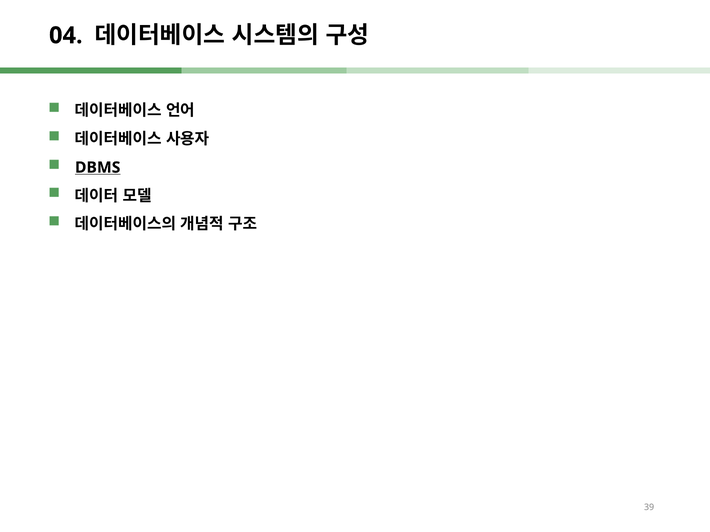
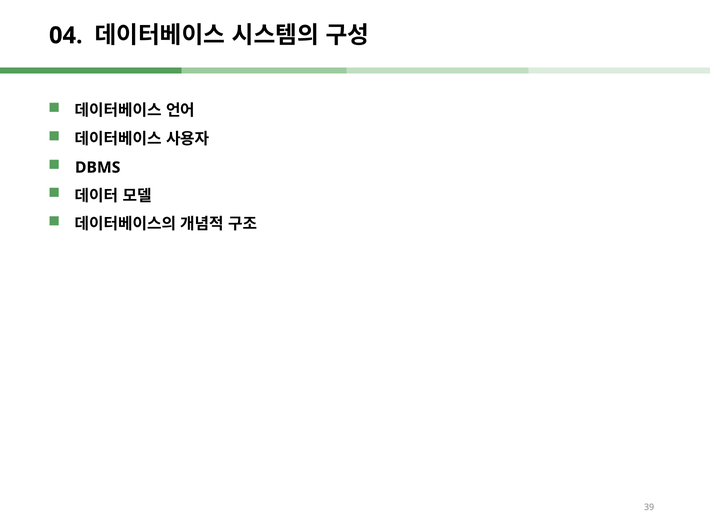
DBMS underline: present -> none (98, 168)
